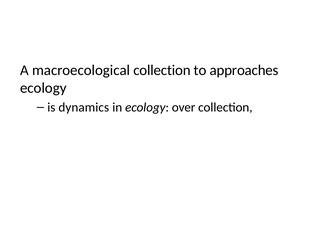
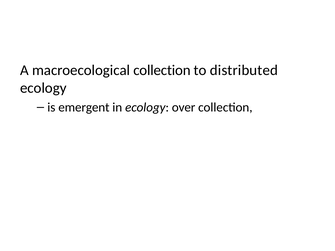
approaches: approaches -> distributed (244, 70)
dynamics: dynamics -> emergent (84, 107)
